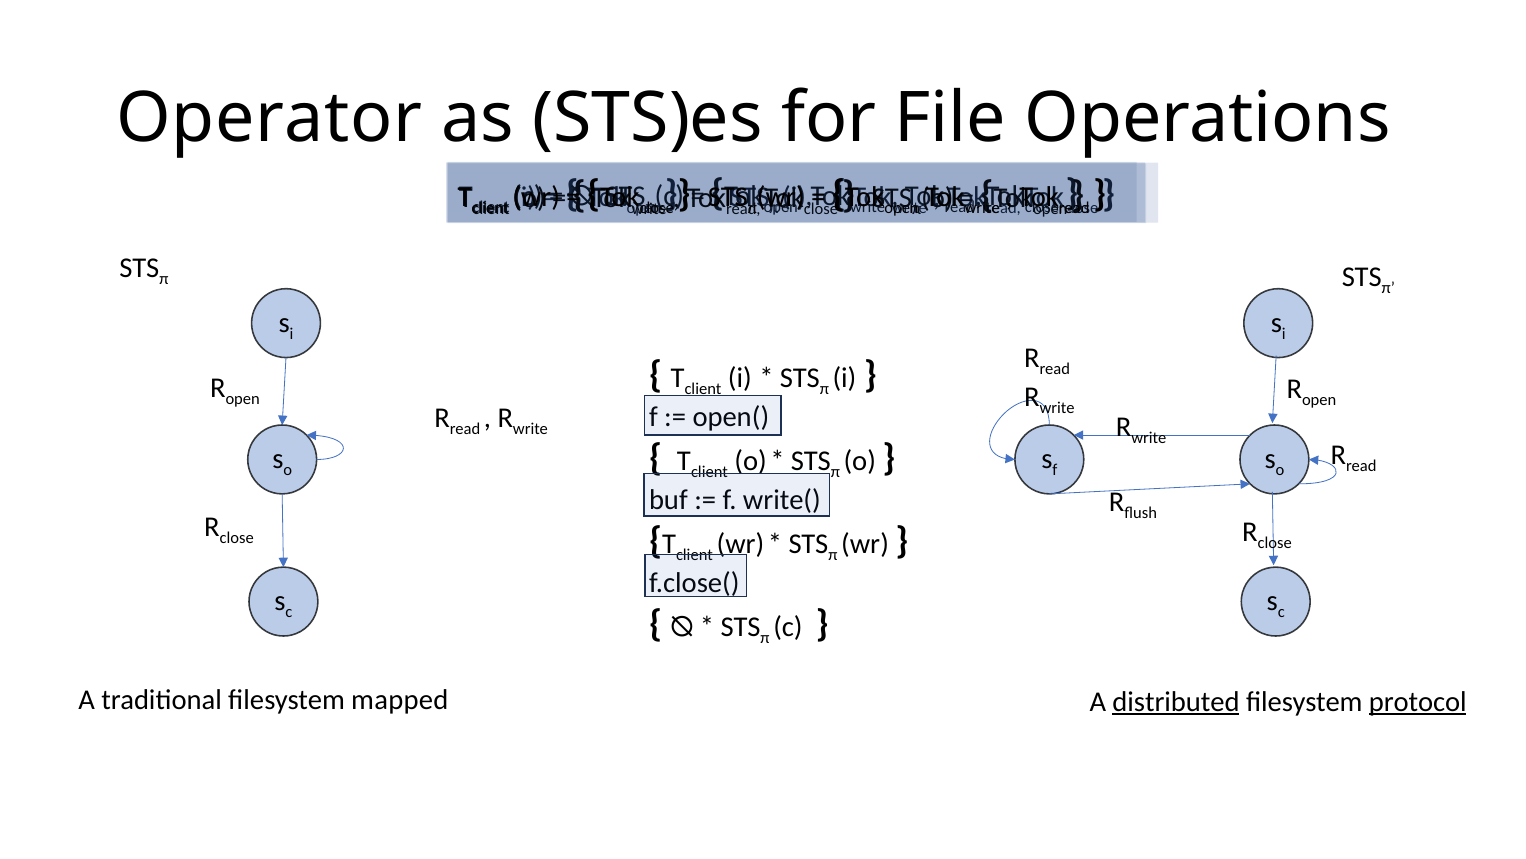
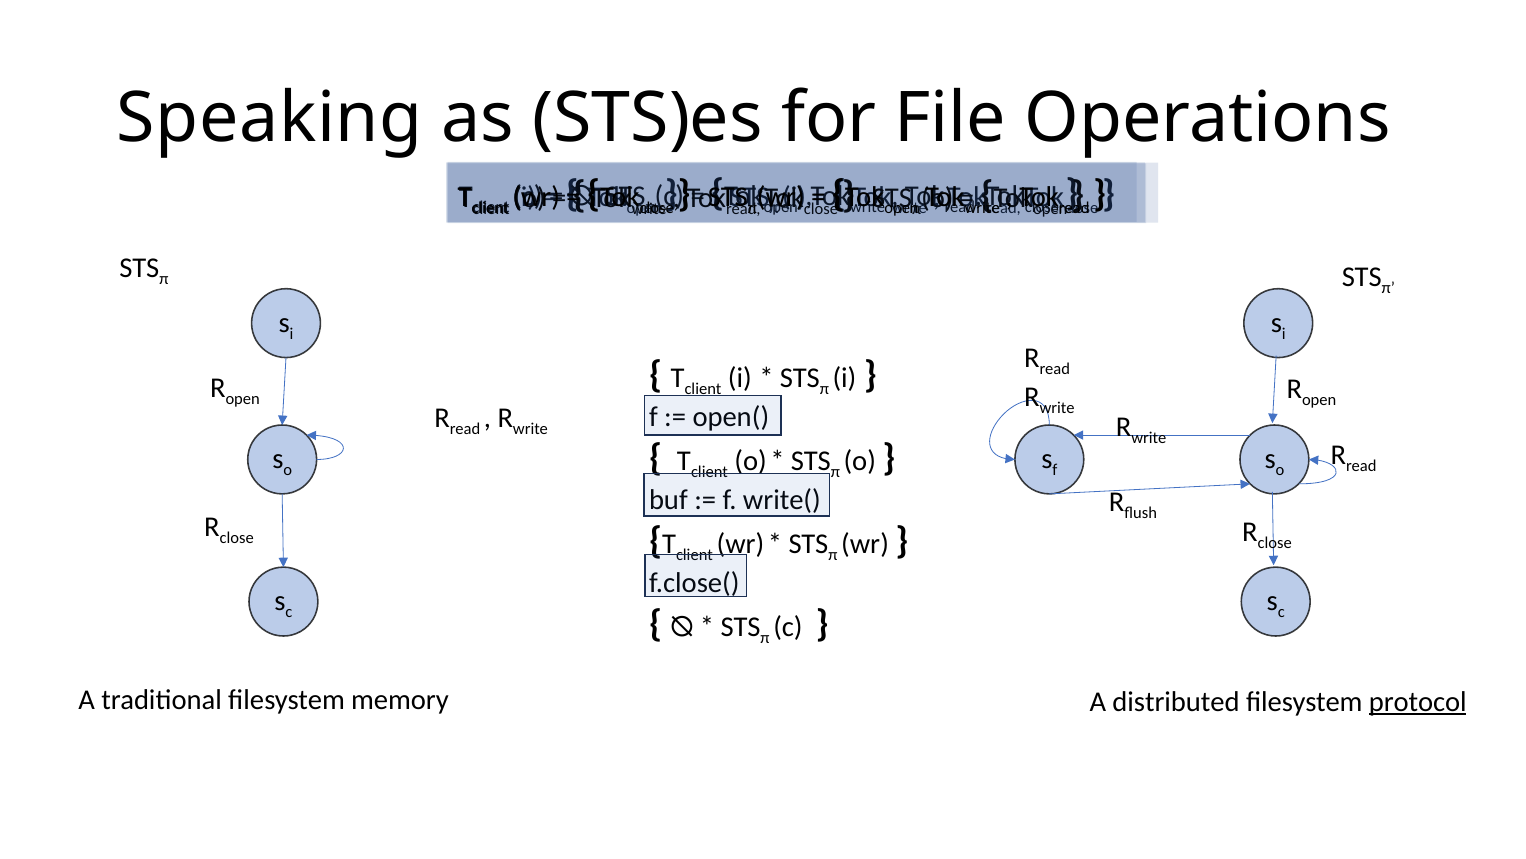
Operator: Operator -> Speaking (269, 118)
mapped: mapped -> memory (400, 700)
distributed underline: present -> none (1176, 701)
